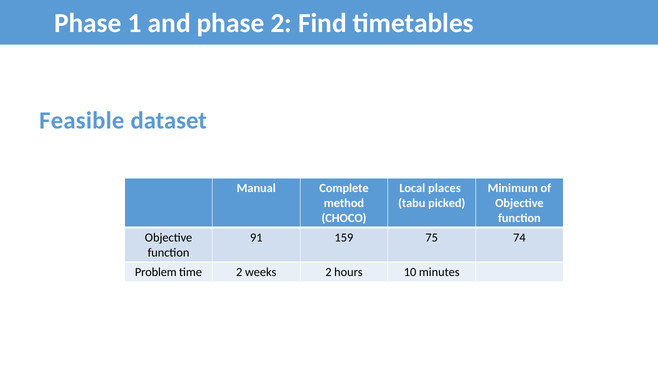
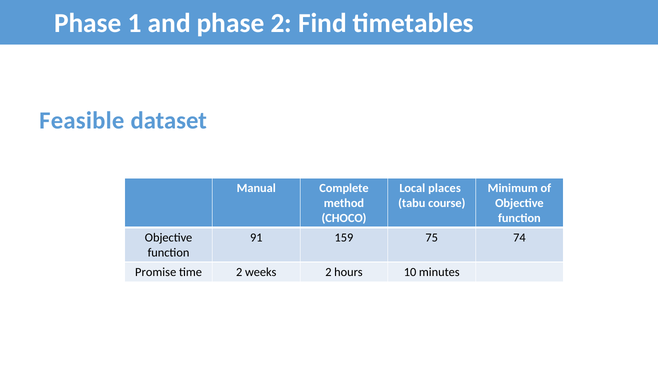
picked: picked -> course (447, 203)
Problem: Problem -> Promise (156, 272)
